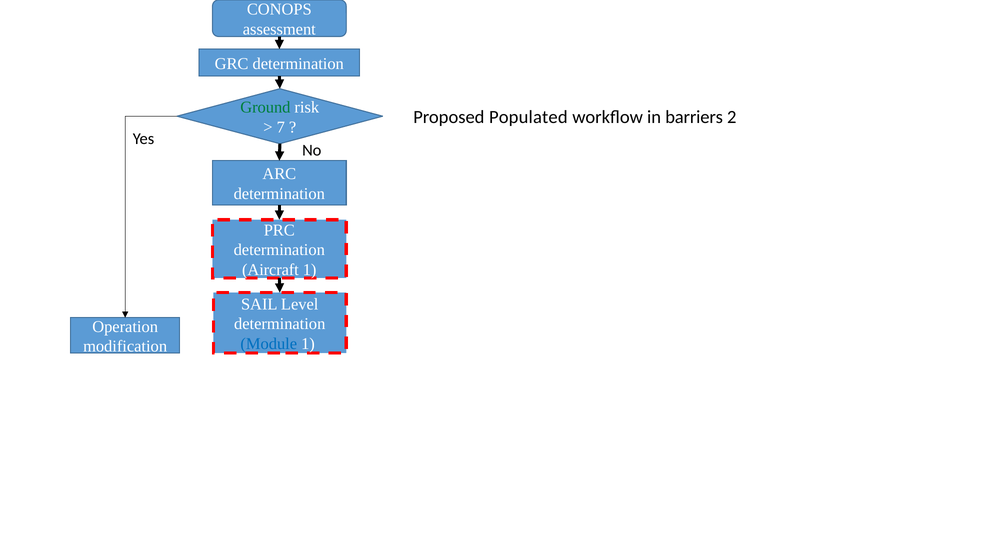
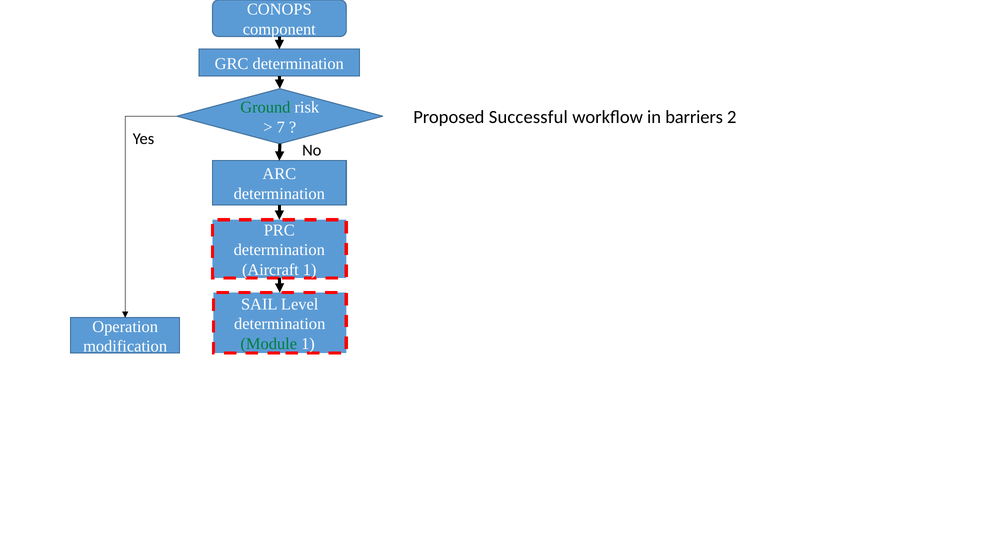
assessment: assessment -> component (279, 29)
Populated: Populated -> Successful (528, 117)
Module colour: blue -> green (269, 344)
